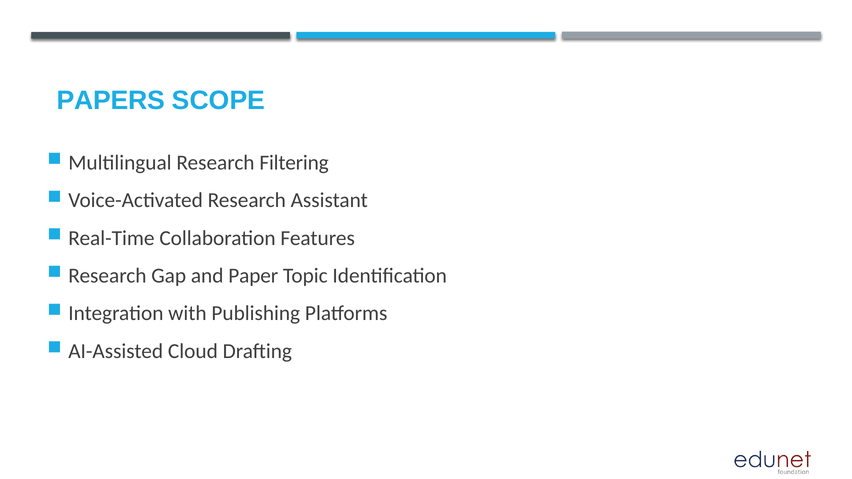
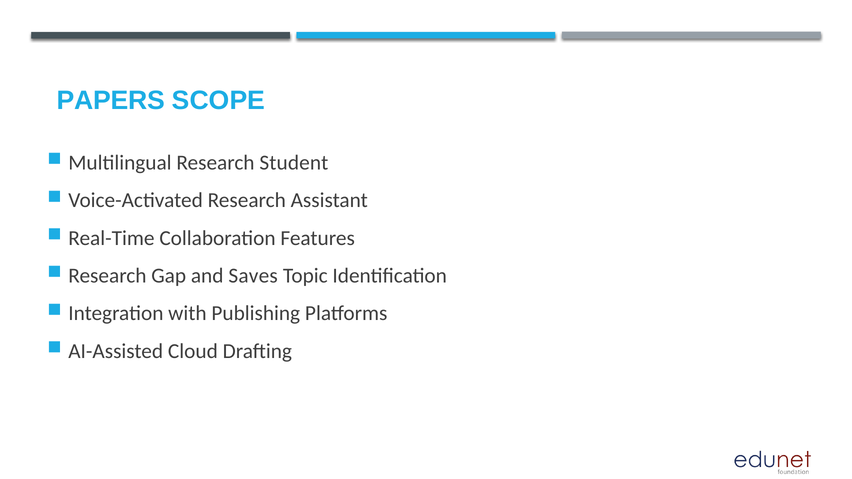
Filtering: Filtering -> Student (294, 163)
Paper: Paper -> Saves (253, 276)
